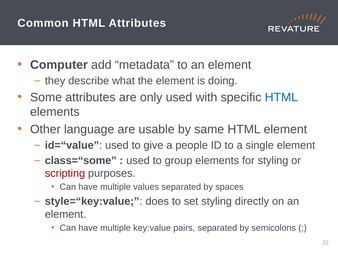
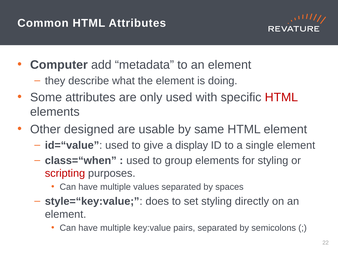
HTML colour: blue -> red (281, 97)
language: language -> designed (89, 129)
people: people -> display (192, 145)
class=“some: class=“some -> class=“when (81, 160)
